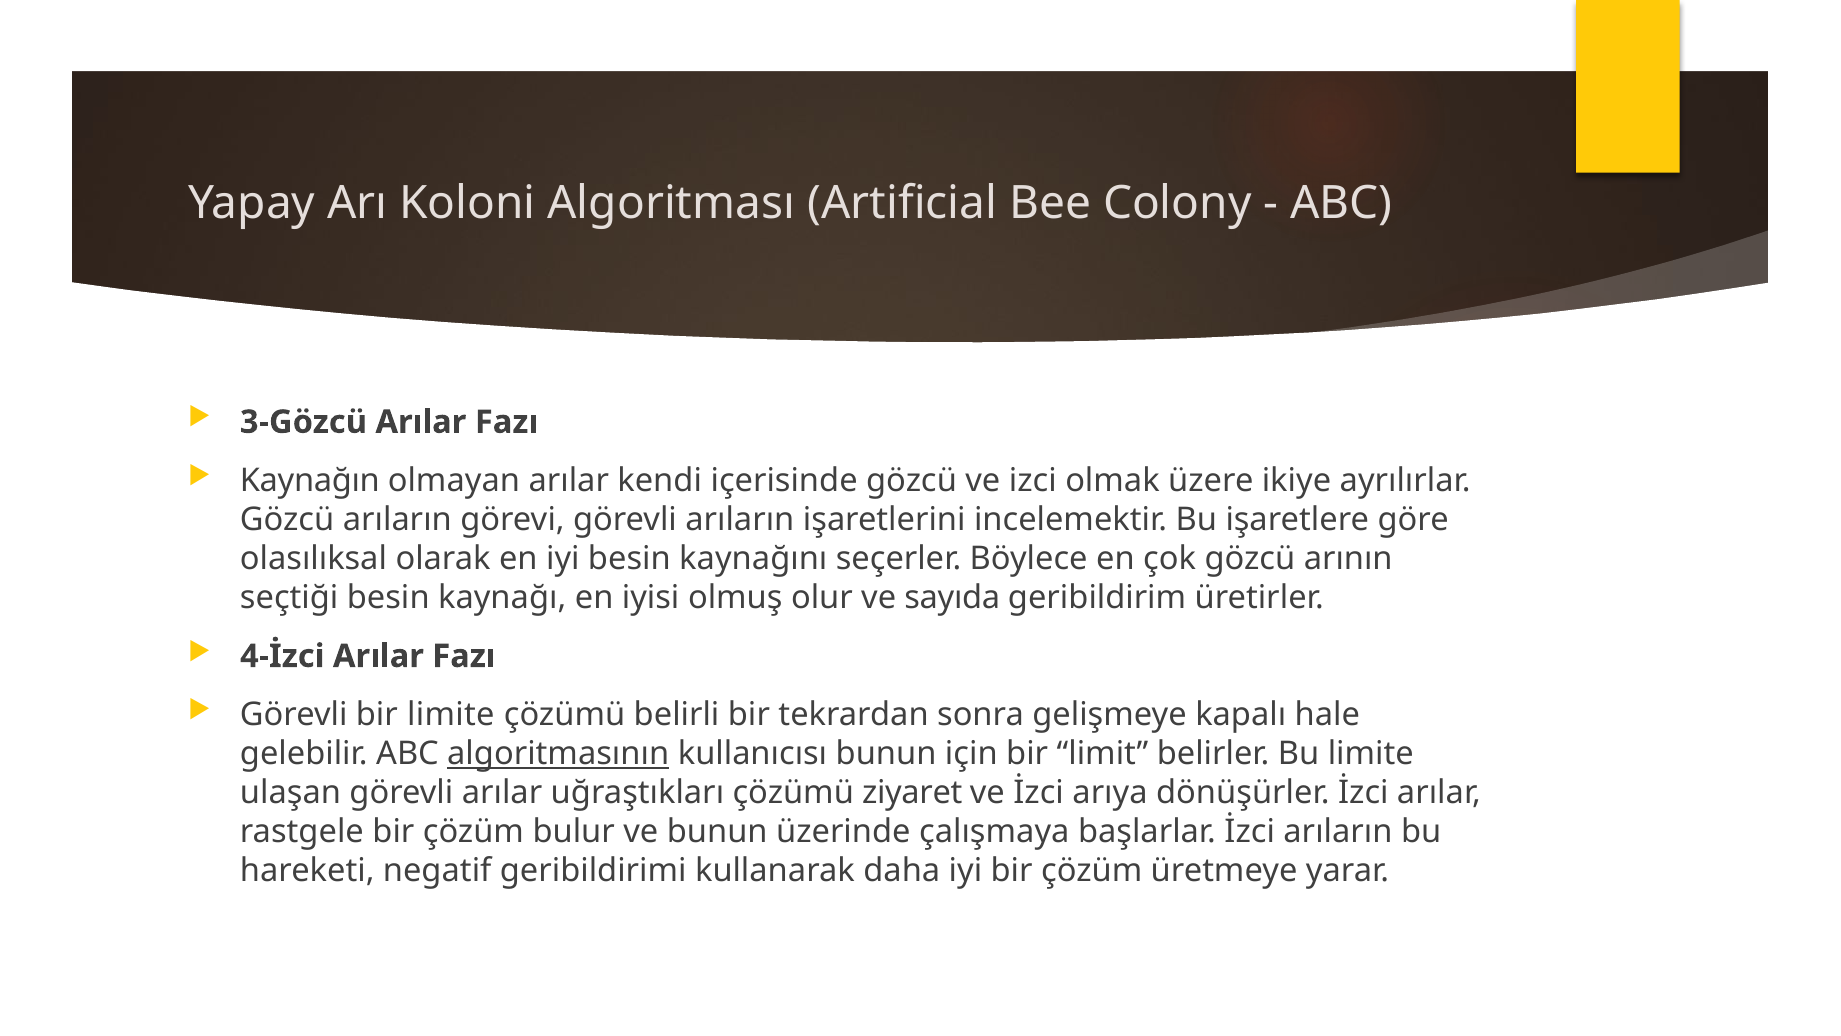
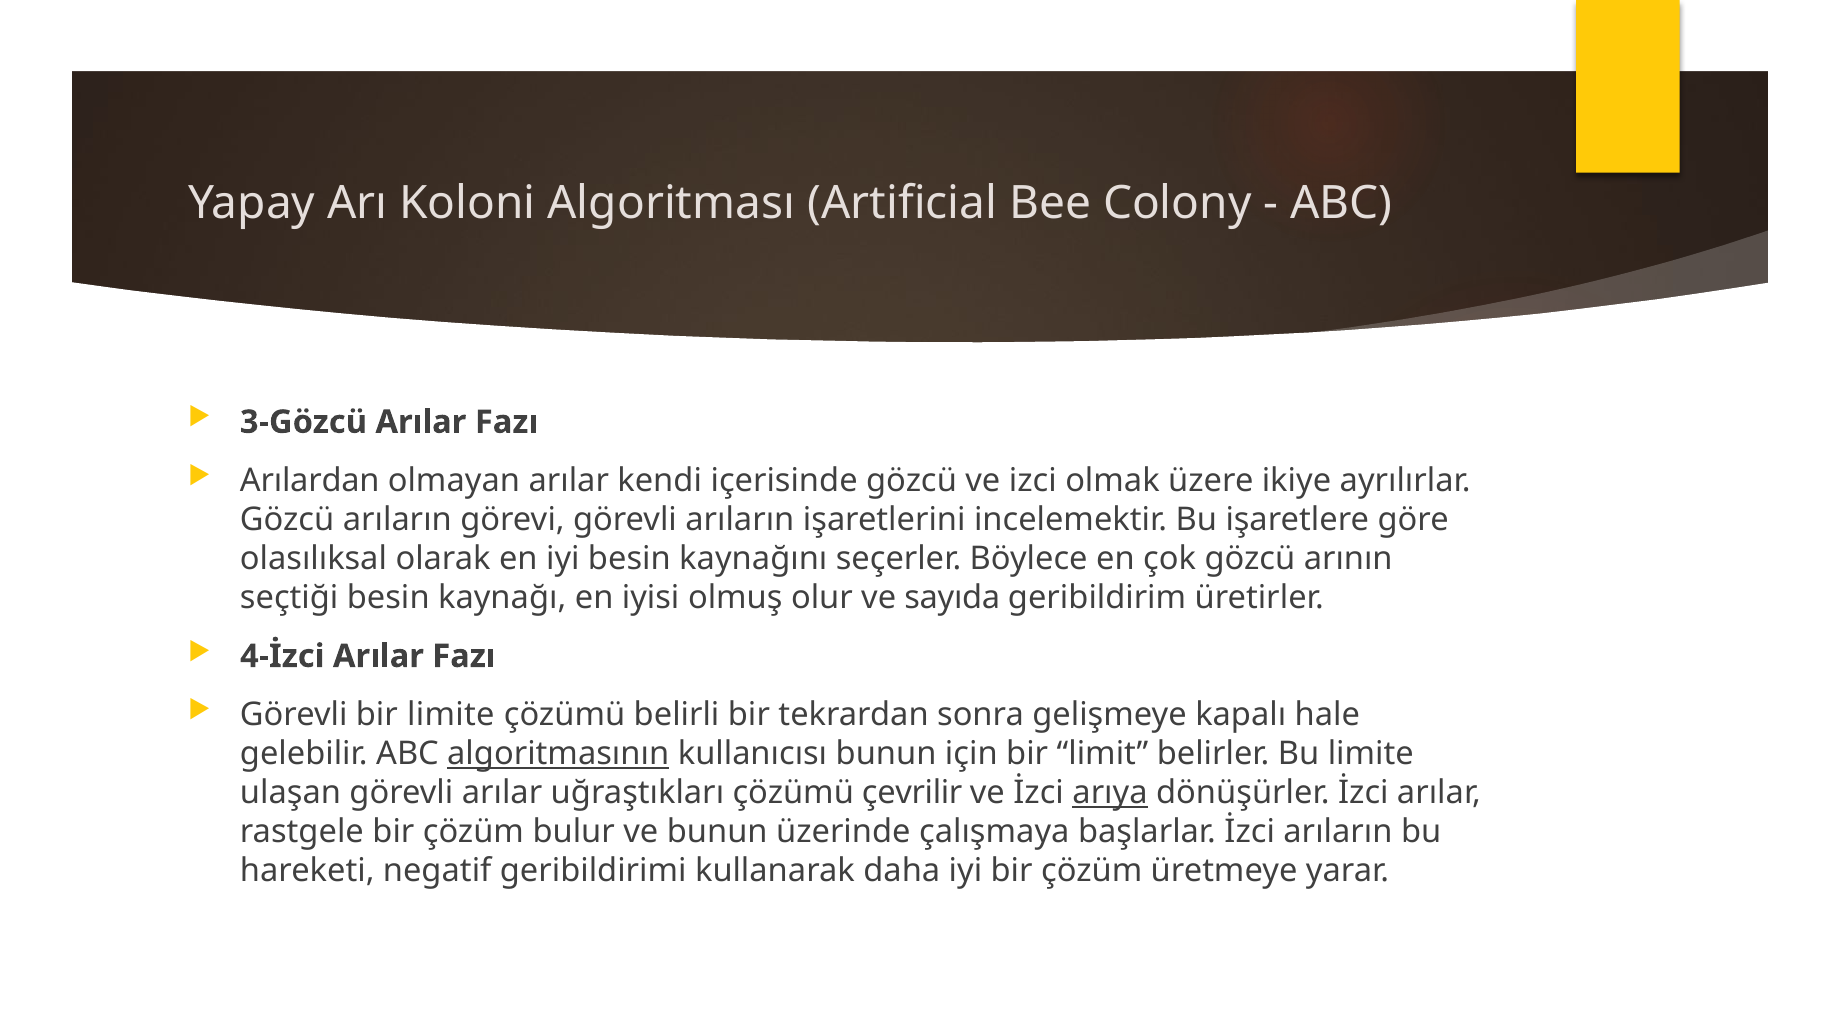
Kaynağın: Kaynağın -> Arılardan (310, 480)
ziyaret: ziyaret -> çevrilir (912, 793)
arıya underline: none -> present (1110, 793)
